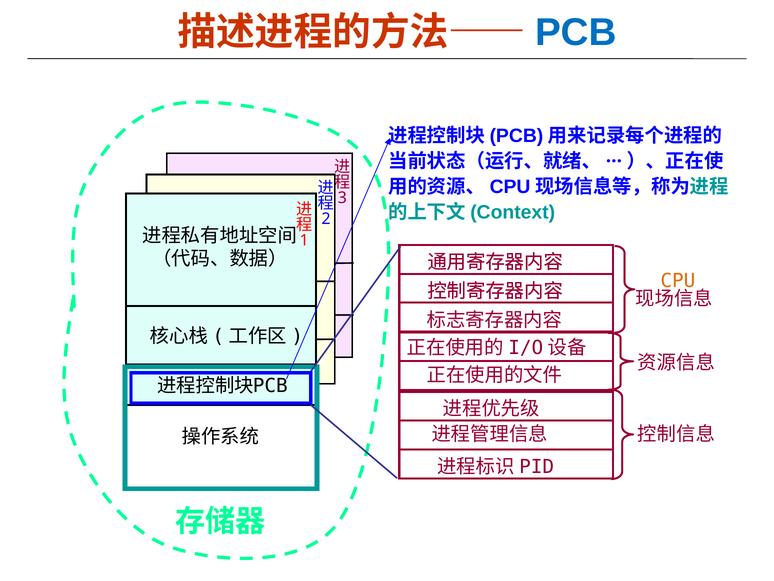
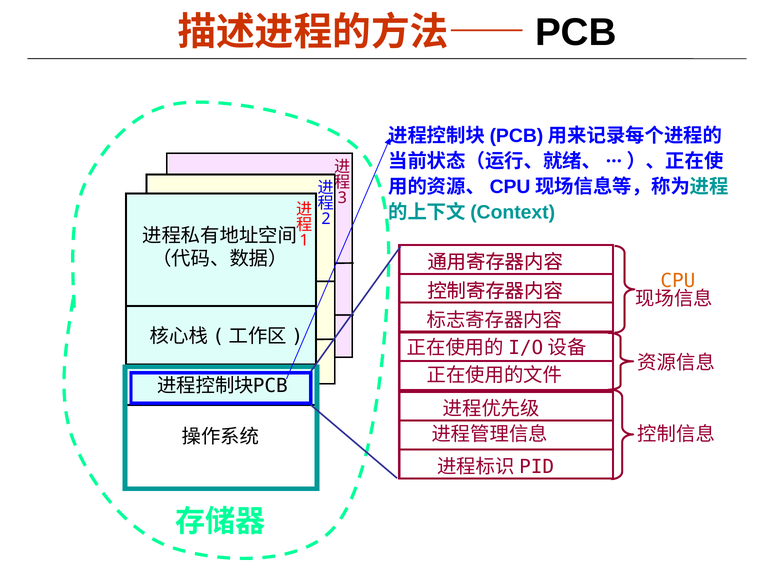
PCB colour: blue -> black (576, 33)
